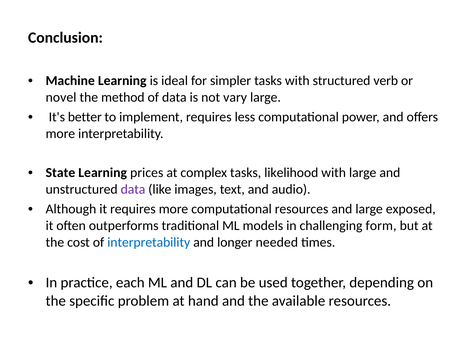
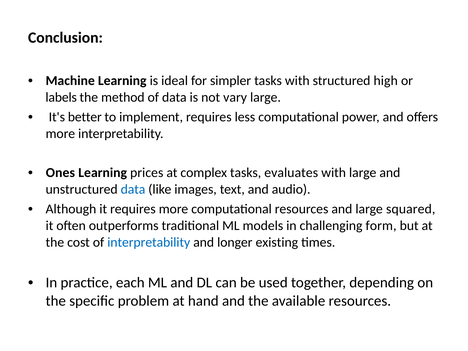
verb: verb -> high (386, 81)
novel: novel -> labels (61, 97)
State: State -> Ones (60, 173)
likelihood: likelihood -> evaluates (291, 173)
data colour: purple -> blue (133, 189)
exposed: exposed -> squared (411, 209)
needed: needed -> existing (277, 242)
